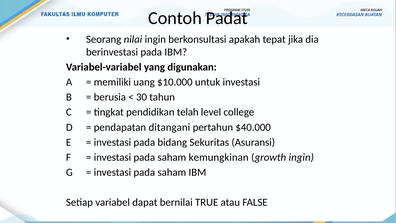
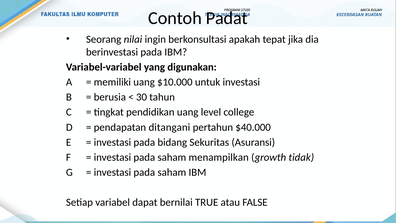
pendidikan telah: telah -> uang (188, 112)
kemungkinan: kemungkinan -> menampilkan (219, 157)
growth ingin: ingin -> tidak (301, 157)
